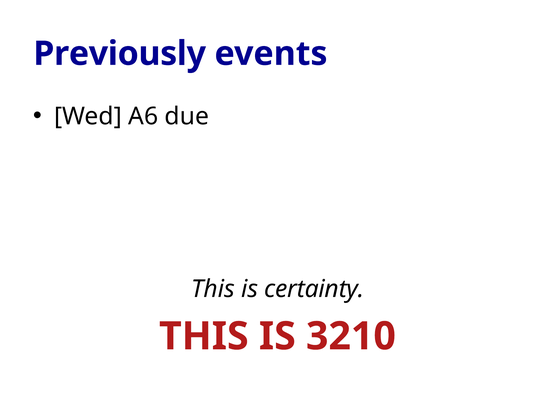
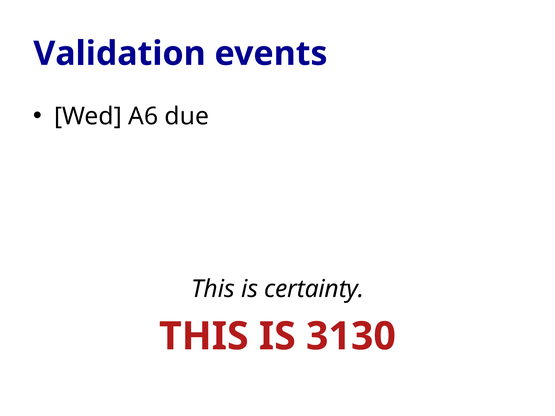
Previously: Previously -> Validation (119, 54)
3210: 3210 -> 3130 (351, 337)
